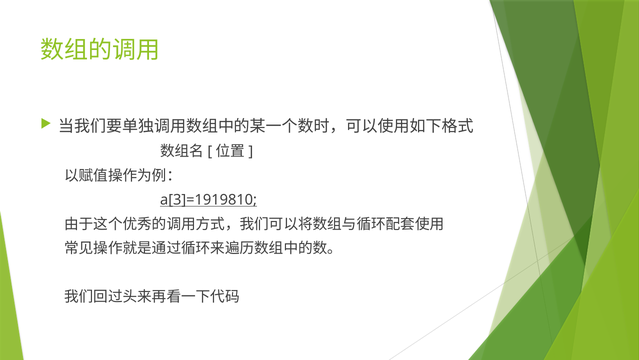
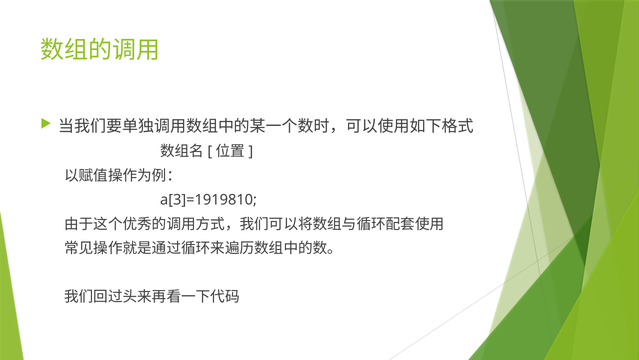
a[3]=1919810 underline: present -> none (209, 200)
